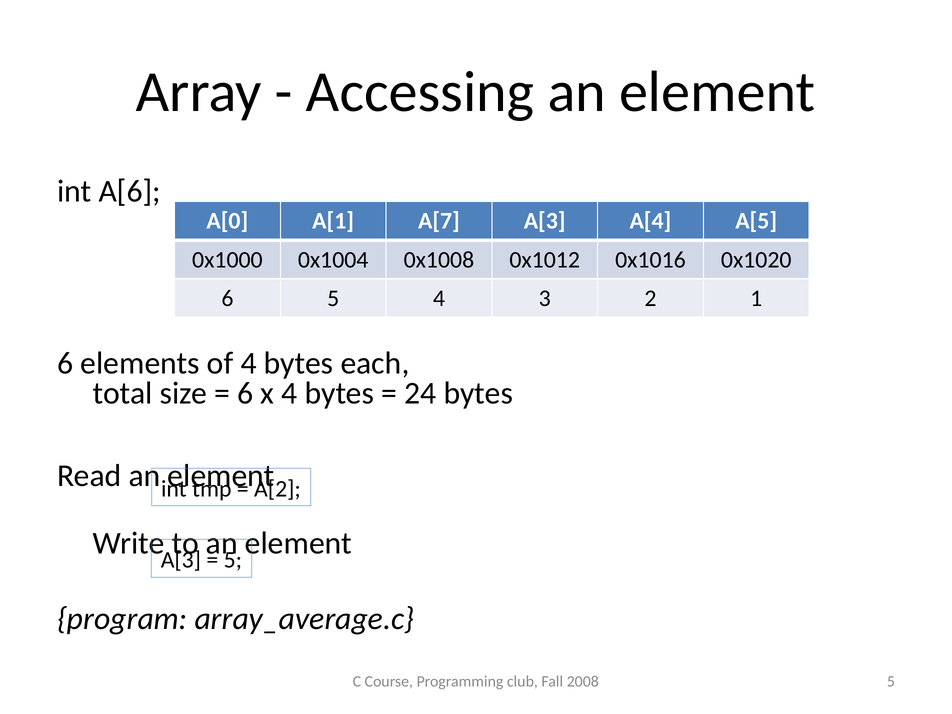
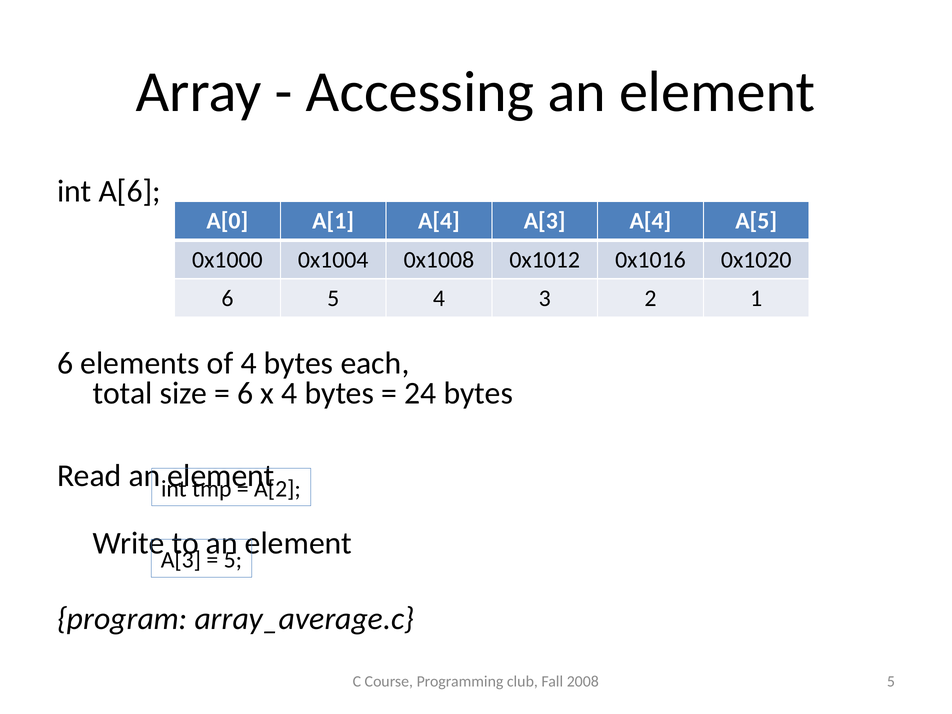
A[1 A[7: A[7 -> A[4 (439, 221)
